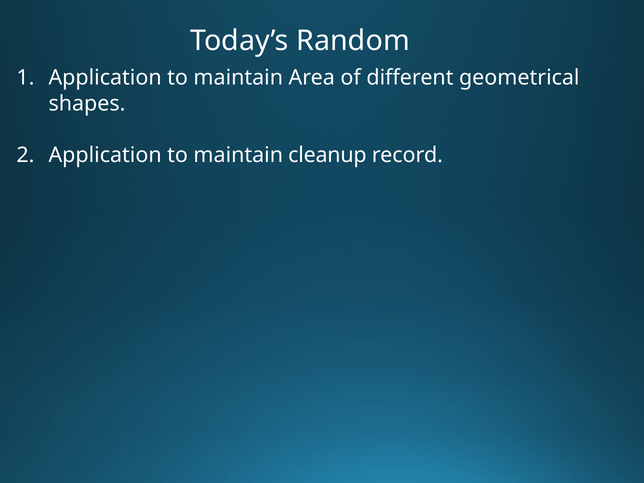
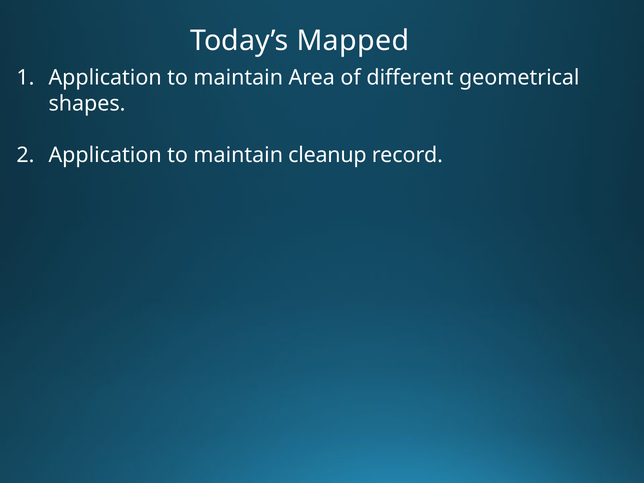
Random: Random -> Mapped (353, 41)
